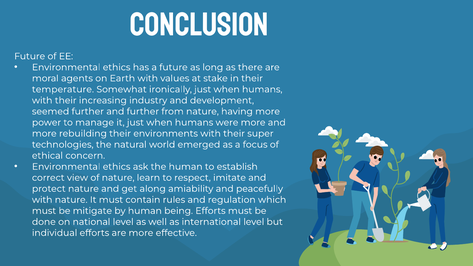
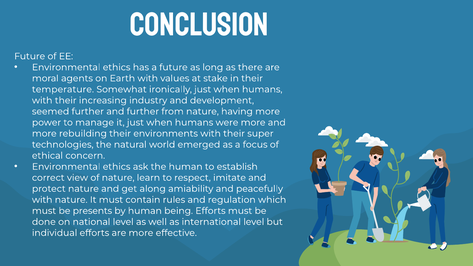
mitigate: mitigate -> presents (92, 211)
